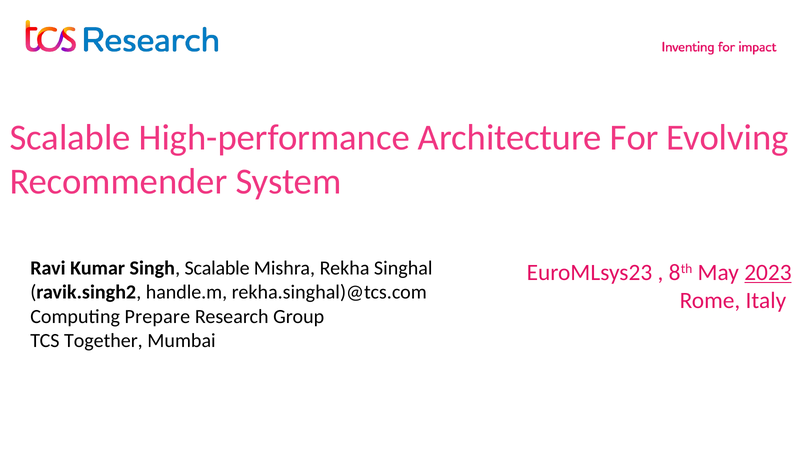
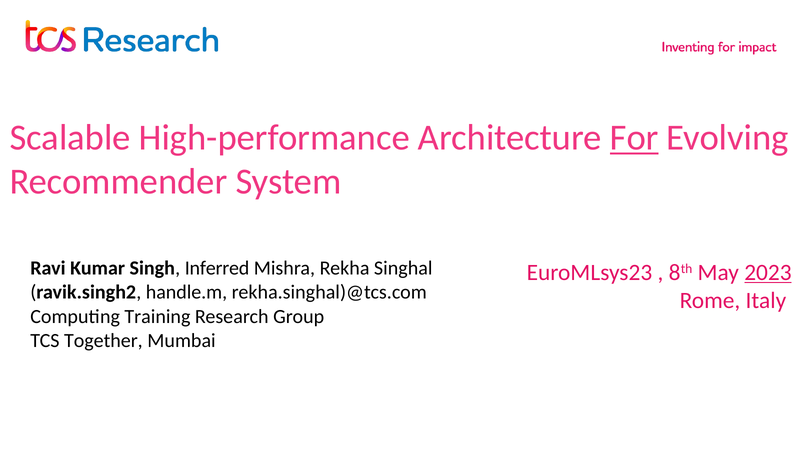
For underline: none -> present (634, 138)
Singh Scalable: Scalable -> Inferred (217, 268)
Prepare: Prepare -> Training (157, 316)
